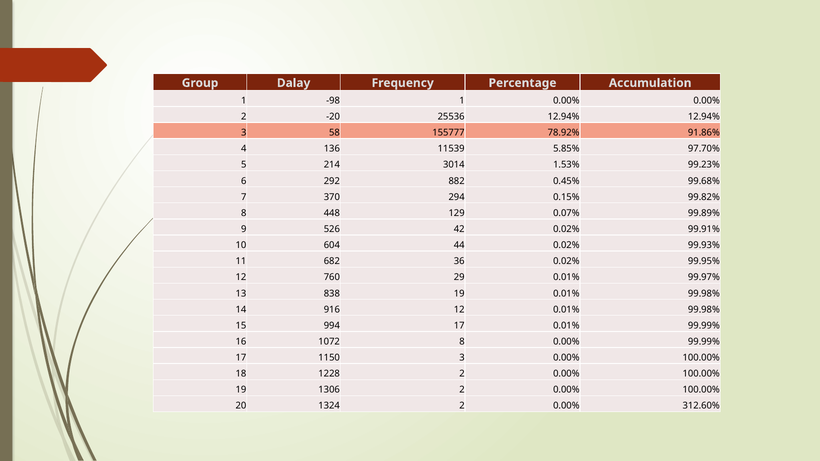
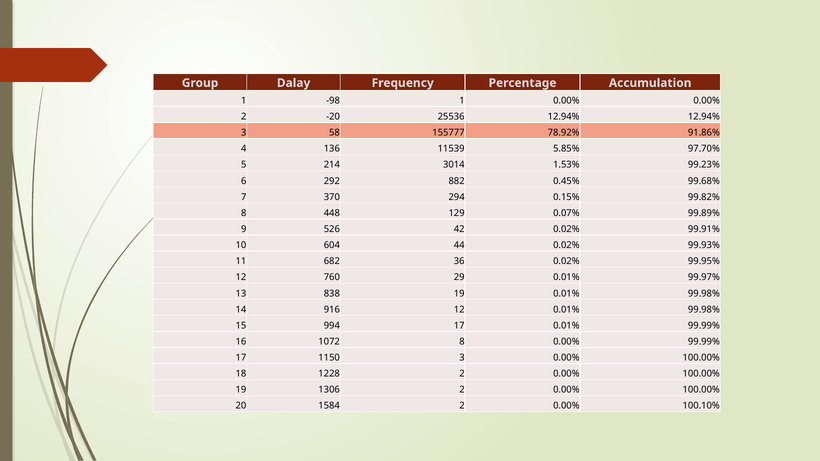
1324: 1324 -> 1584 (329, 406)
312.60%: 312.60% -> 100.10% (701, 406)
